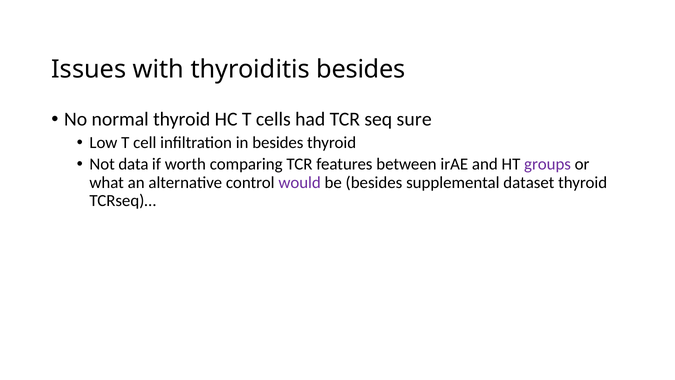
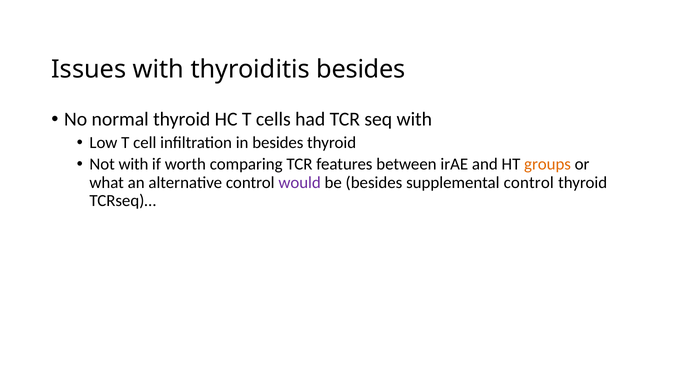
seq sure: sure -> with (414, 119)
Not data: data -> with (133, 164)
groups colour: purple -> orange (548, 164)
supplemental dataset: dataset -> control (529, 182)
